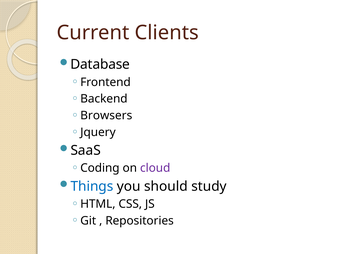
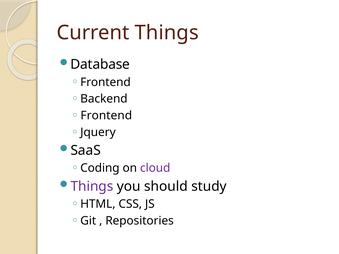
Current Clients: Clients -> Things (167, 33)
Browsers: Browsers -> Frontend (106, 116)
Things colour: blue -> purple (92, 186)
